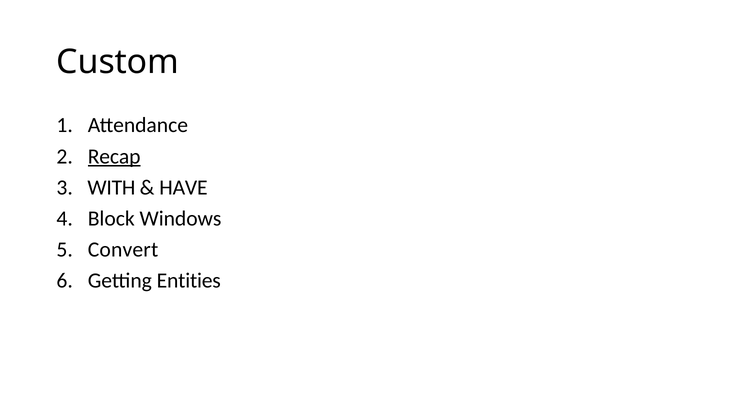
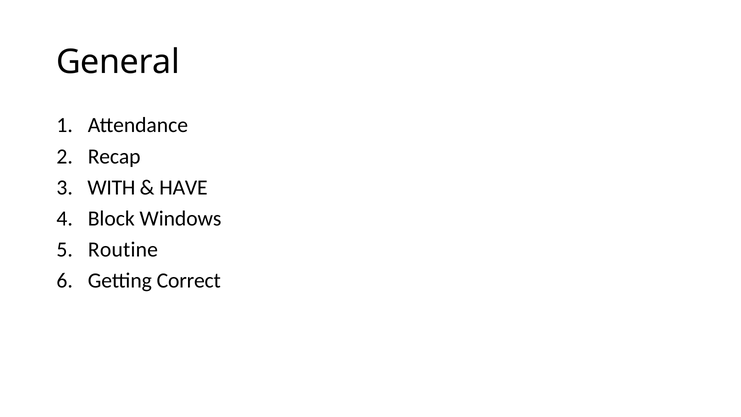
Custom: Custom -> General (118, 62)
Recap underline: present -> none (114, 156)
Convert: Convert -> Routine (123, 250)
Entities: Entities -> Correct (189, 281)
